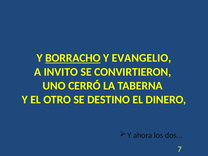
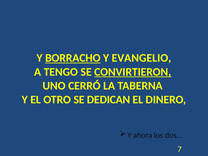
INVITO: INVITO -> TENGO (61, 72)
CONVIRTIERON underline: none -> present (133, 72)
DESTINO: DESTINO -> DEDICAN (109, 100)
